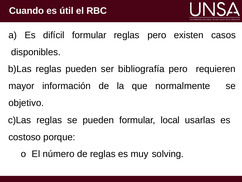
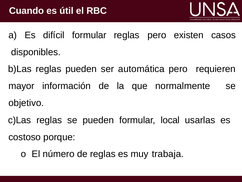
bibliografía: bibliografía -> automática (141, 69)
solving: solving -> trabaja (168, 154)
